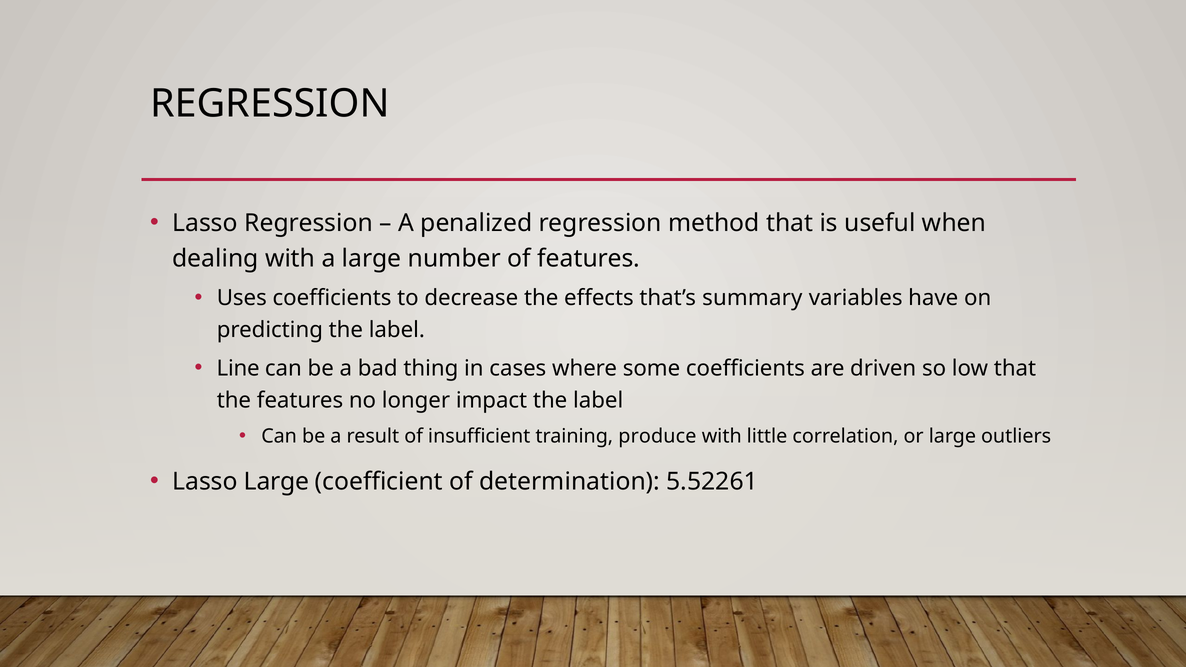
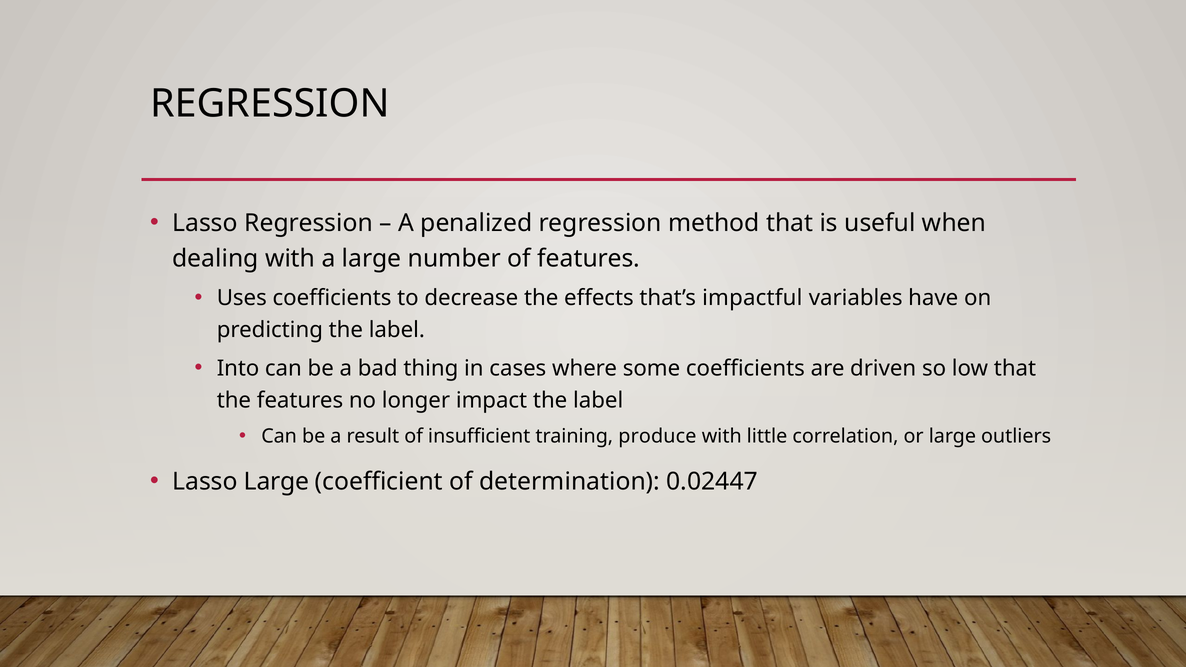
summary: summary -> impactful (752, 298)
Line: Line -> Into (238, 368)
5.52261: 5.52261 -> 0.02447 (712, 482)
